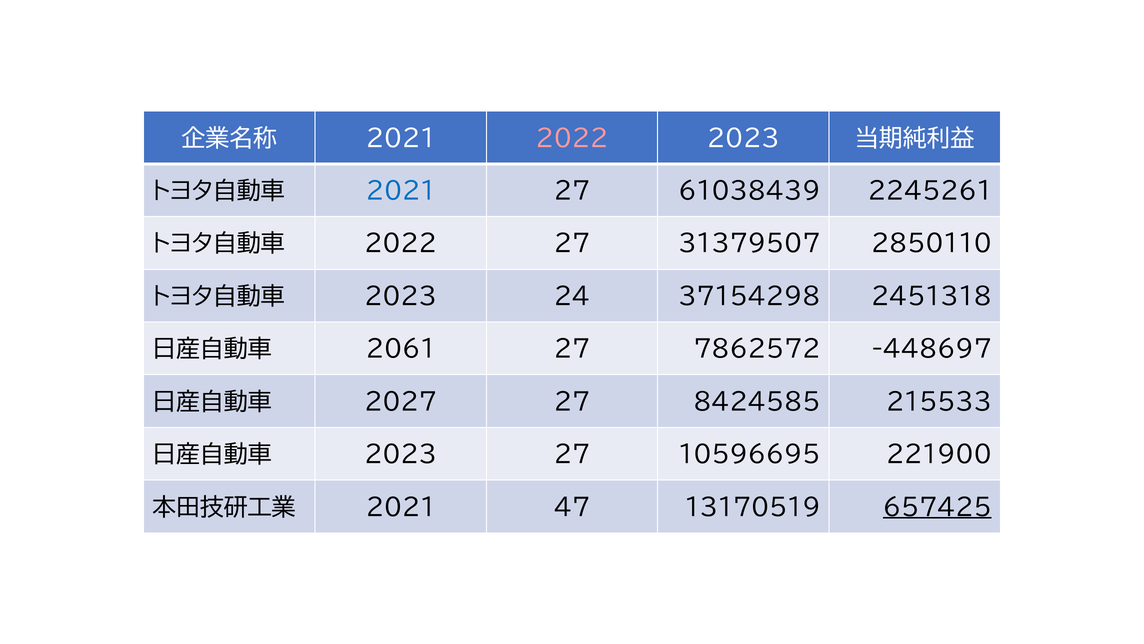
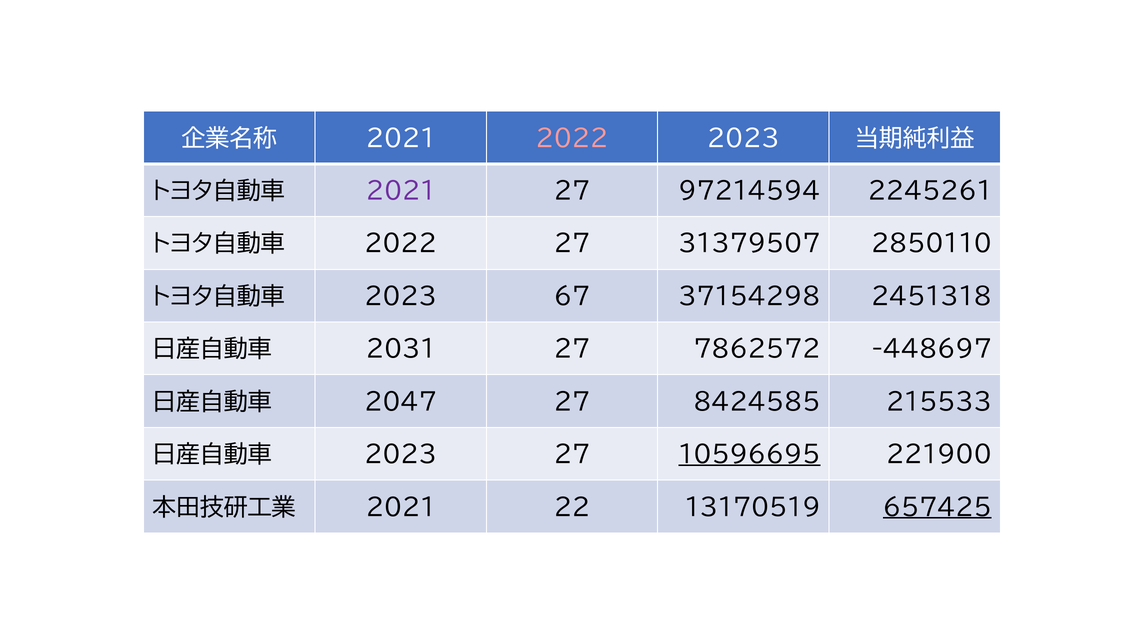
2021 colour: blue -> purple (401, 191)
61038439: 61038439 -> 97214594 (749, 191)
24: 24 -> 67 (572, 297)
2061: 2061 -> 2031 (401, 349)
2027: 2027 -> 2047 (401, 402)
10596695 underline: none -> present (749, 455)
47: 47 -> 22 (572, 507)
